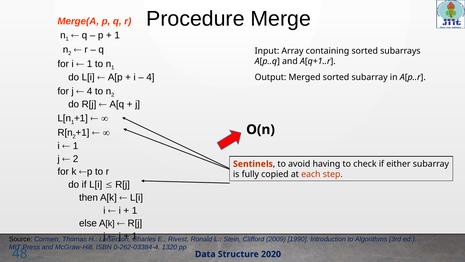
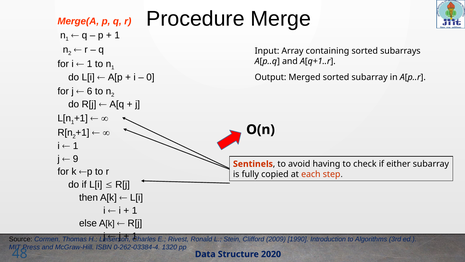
4: 4 -> 0 (150, 77)
4: 4 -> 6 (90, 91)
2: 2 -> 9 (76, 159)
